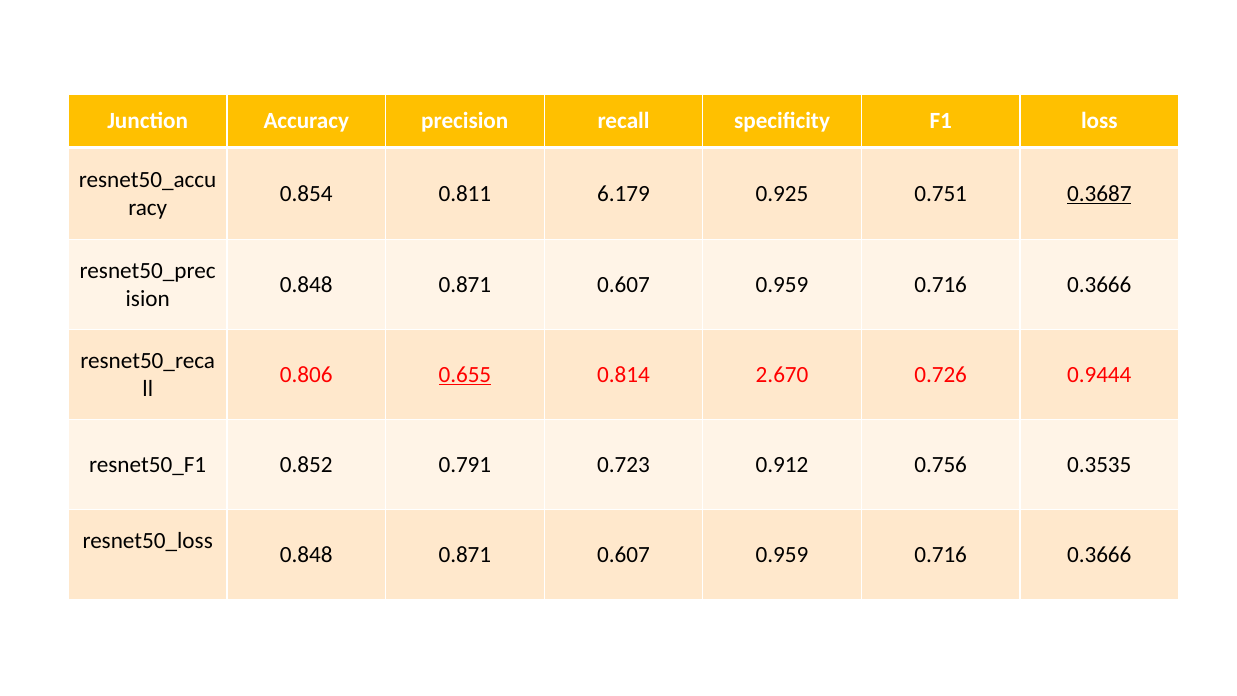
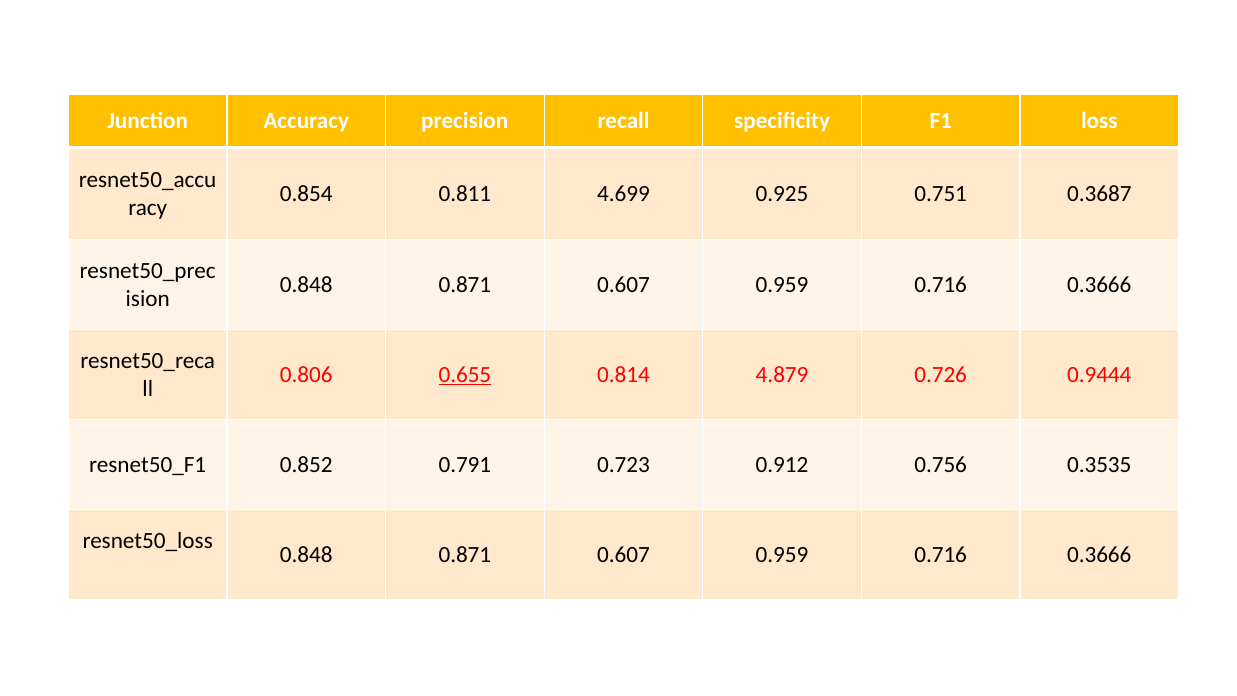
6.179: 6.179 -> 4.699 (623, 194)
0.3687 underline: present -> none (1099, 194)
2.670: 2.670 -> 4.879 (782, 374)
